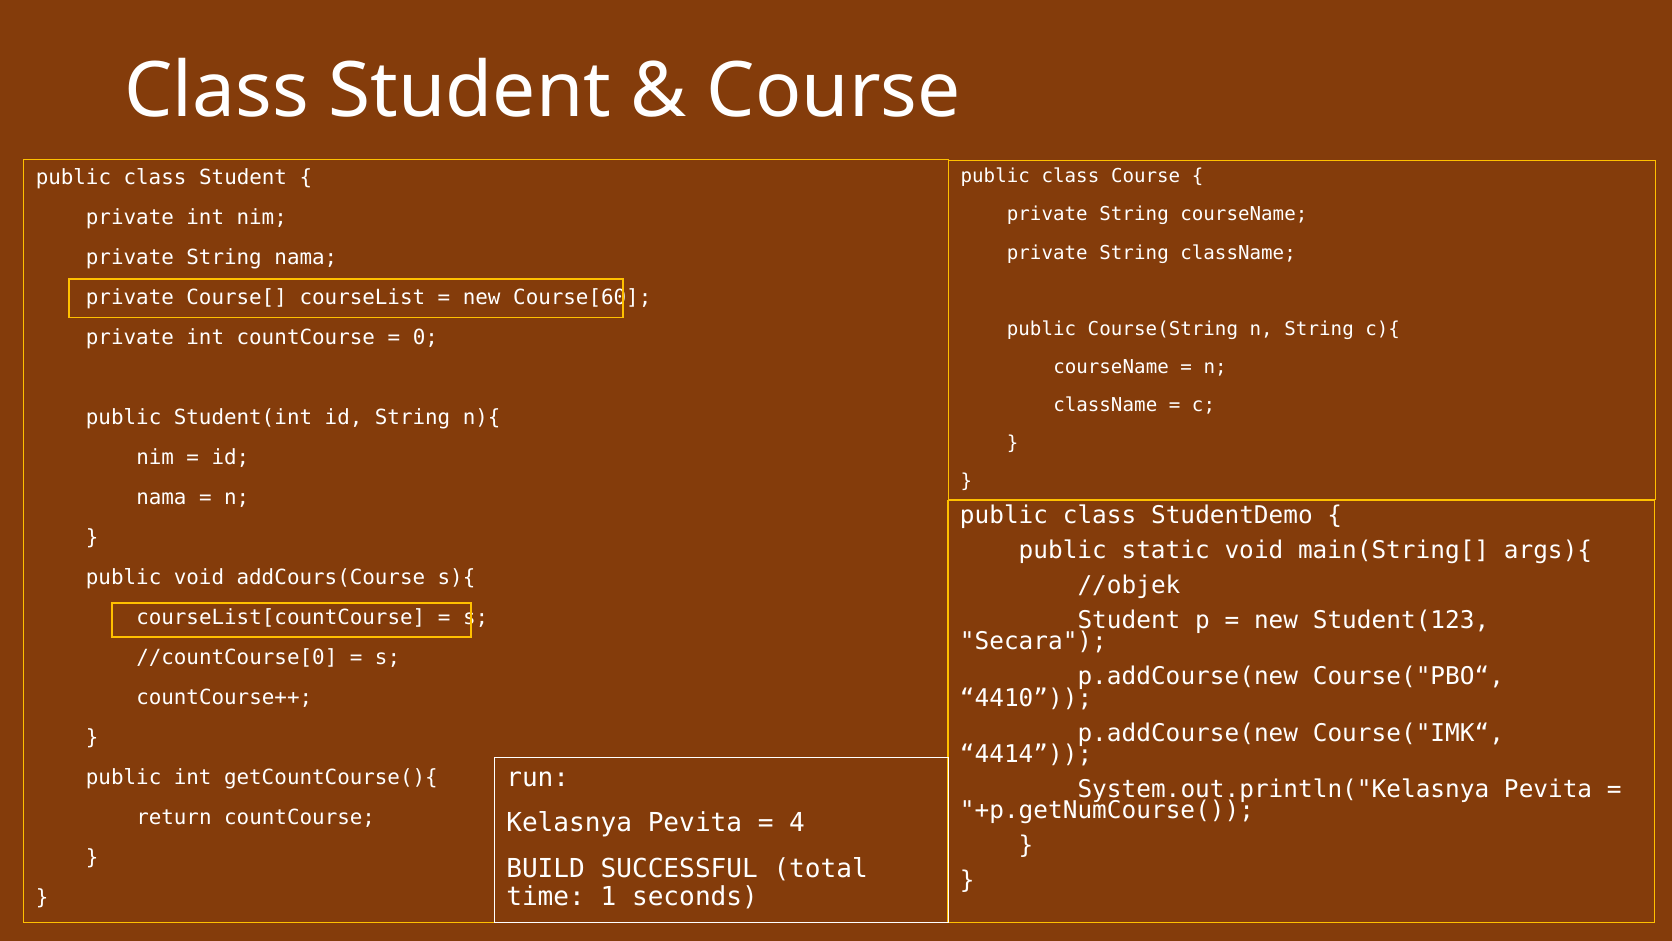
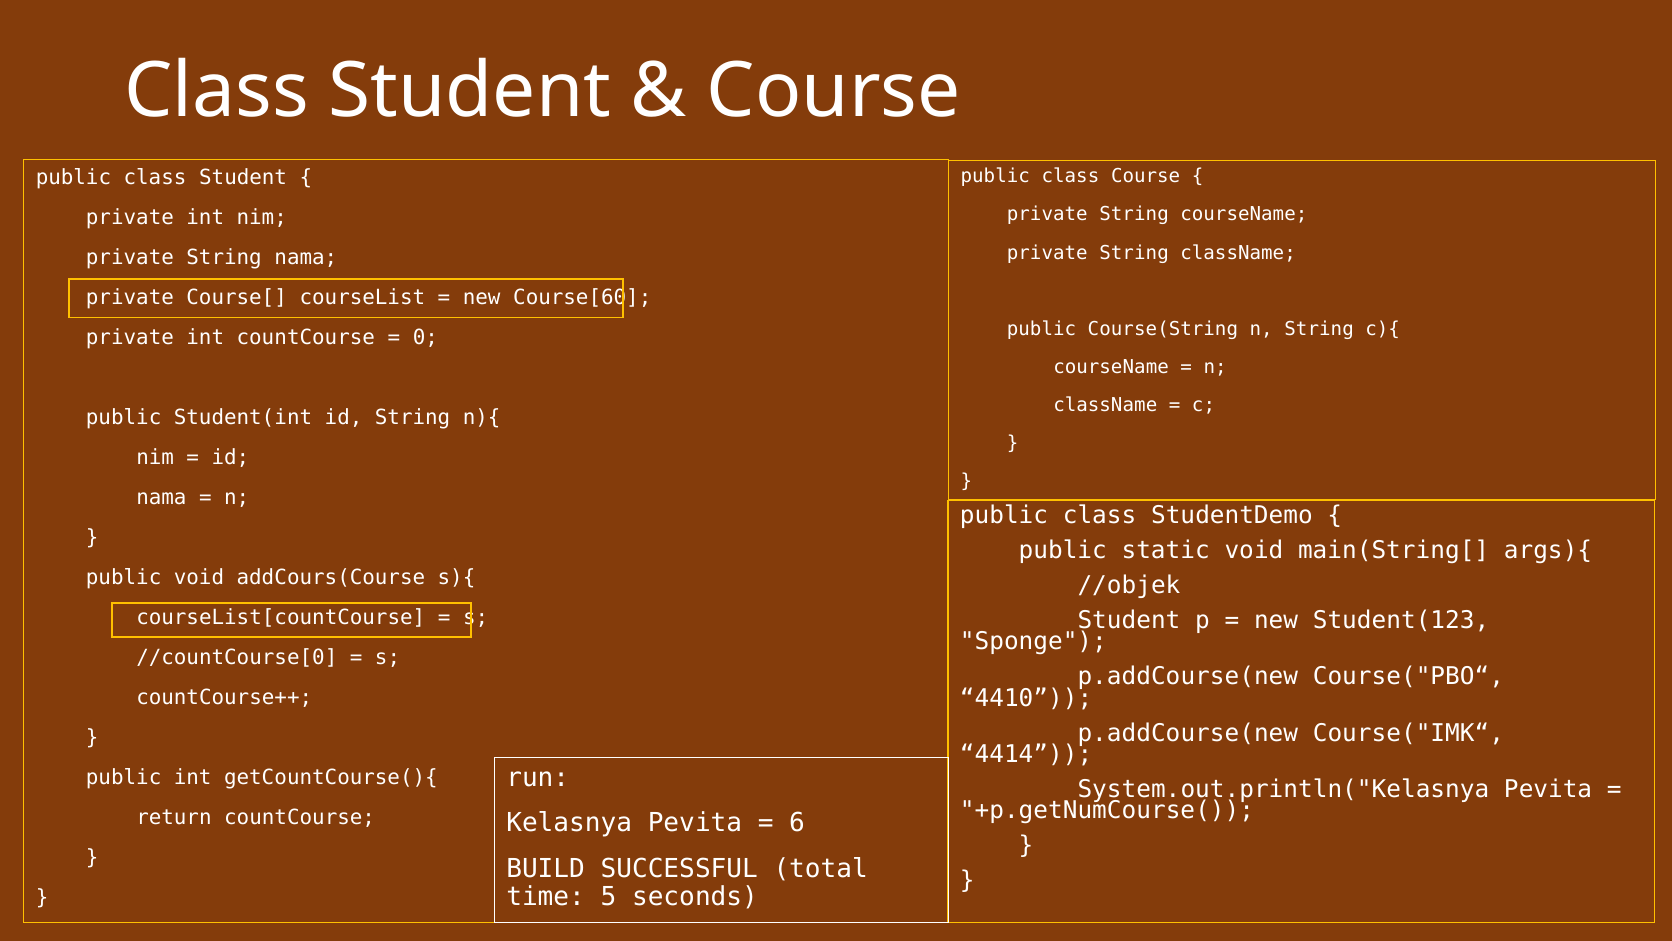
Secara: Secara -> Sponge (1033, 642)
4: 4 -> 6 (797, 823)
1: 1 -> 5 (608, 897)
